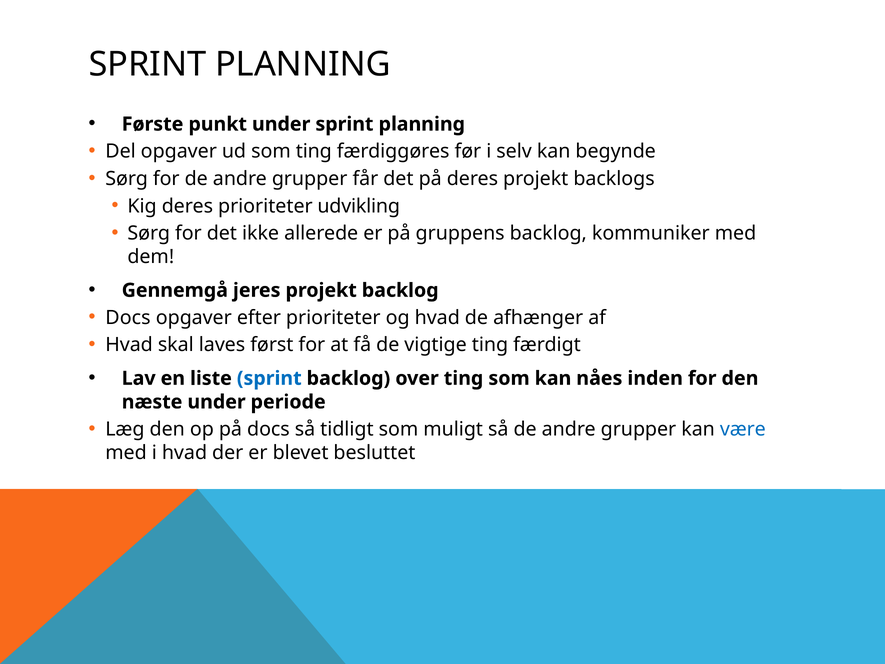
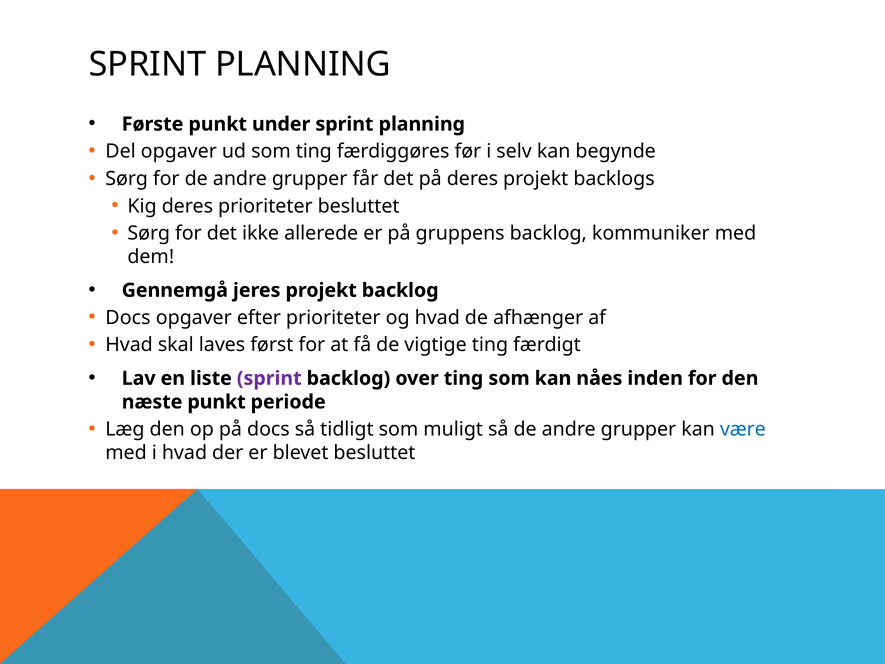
prioriteter udvikling: udvikling -> besluttet (359, 206)
sprint colour: blue -> purple (269, 378)
næste under: under -> punkt (217, 402)
